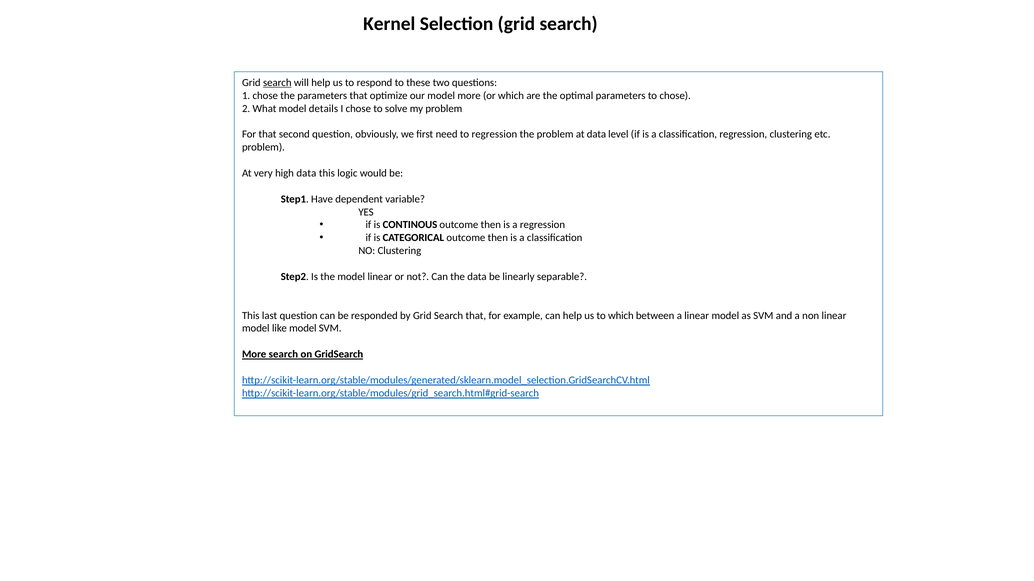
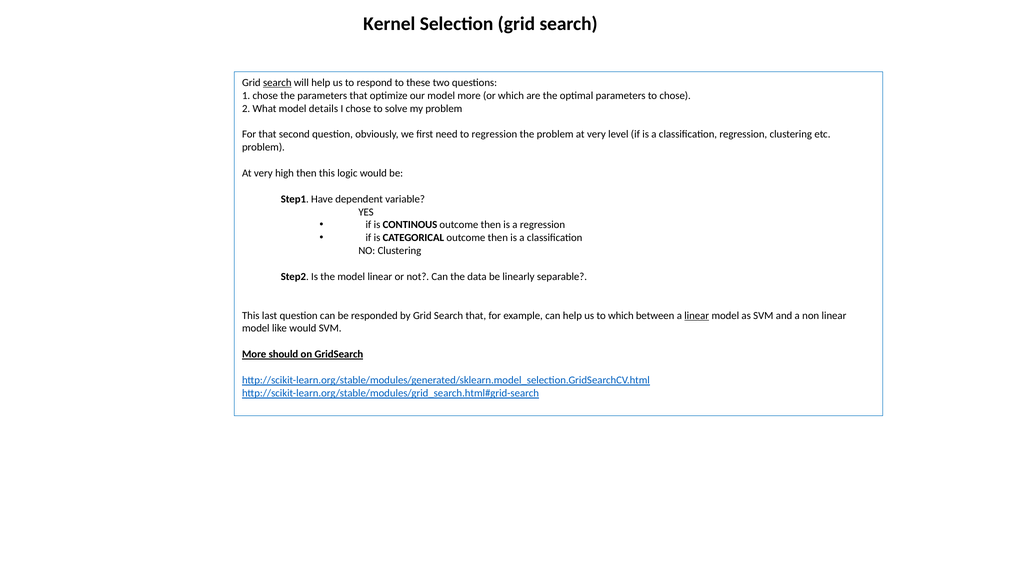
the problem at data: data -> very (596, 135)
high data: data -> then (306, 173)
linear underline: none -> present (697, 316)
like model: model -> would (303, 329)
More search: search -> should (283, 355)
